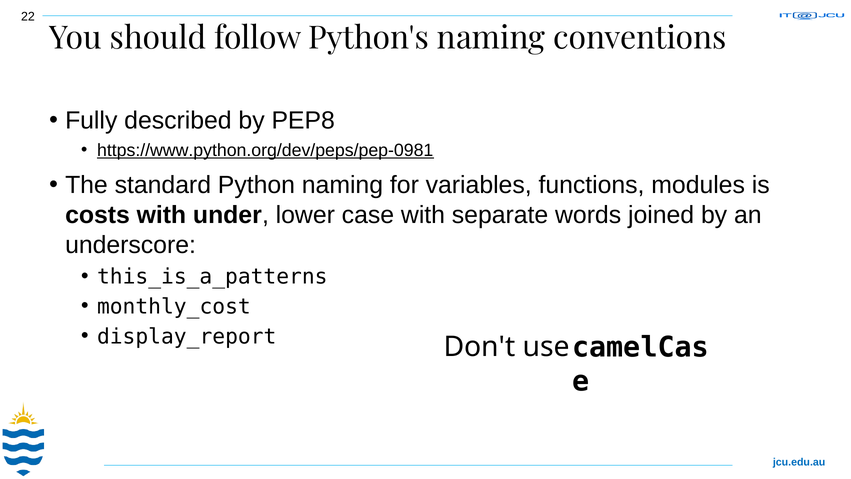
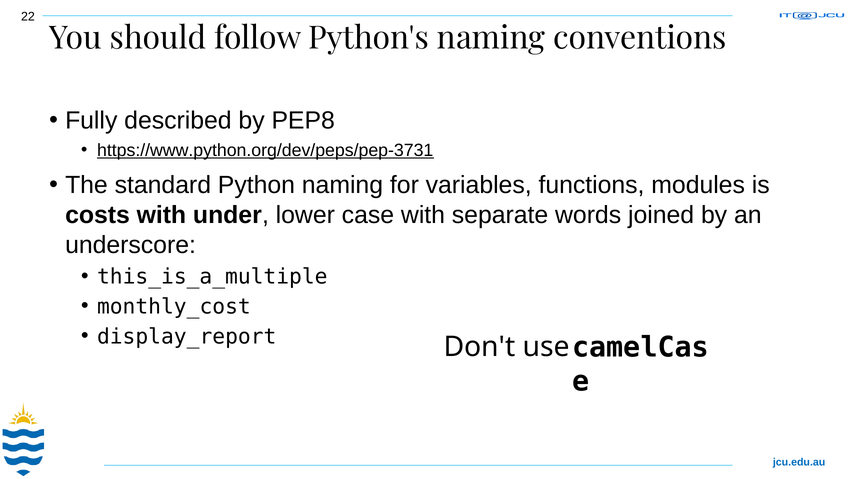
https://www.python.org/dev/peps/pep-0981: https://www.python.org/dev/peps/pep-0981 -> https://www.python.org/dev/peps/pep-3731 (265, 150)
this_is_a_patterns: this_is_a_patterns -> this_is_a_multiple (212, 276)
